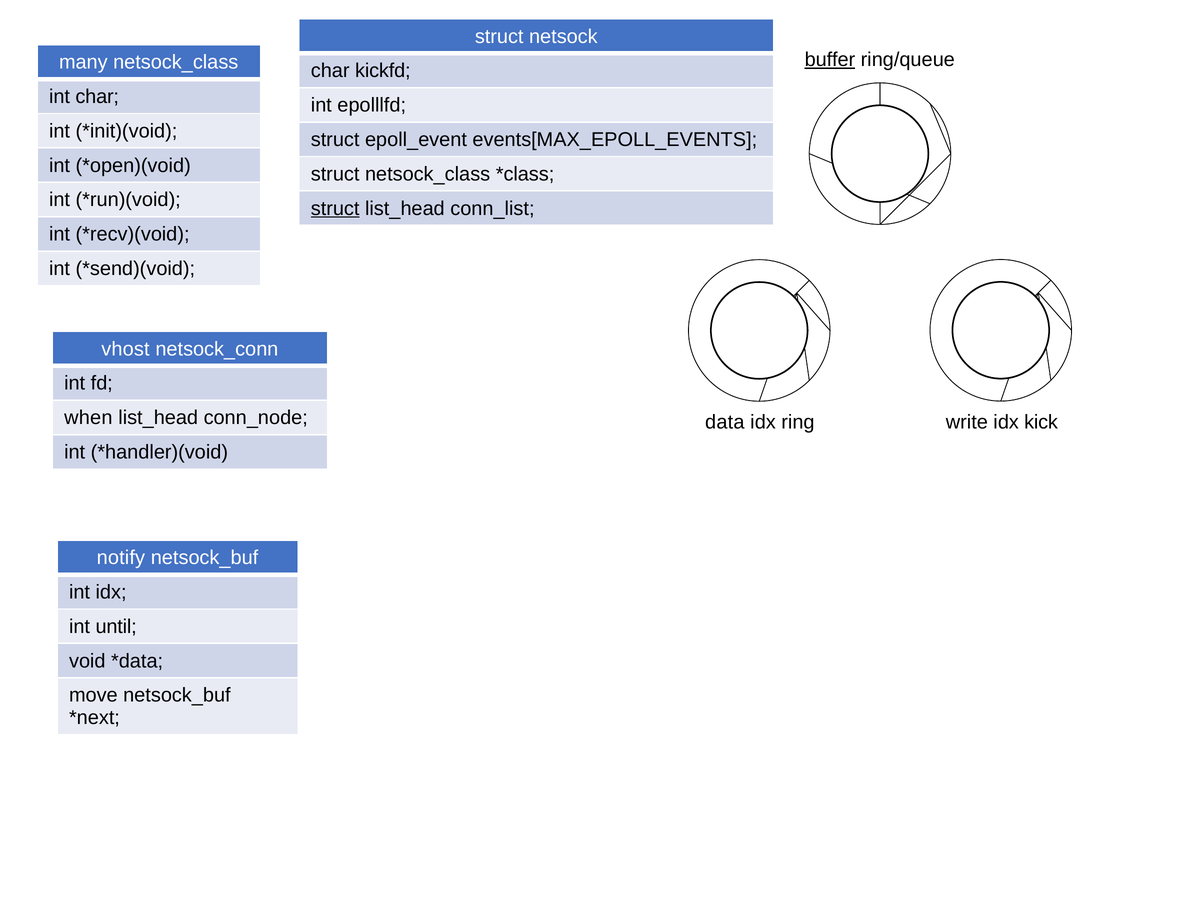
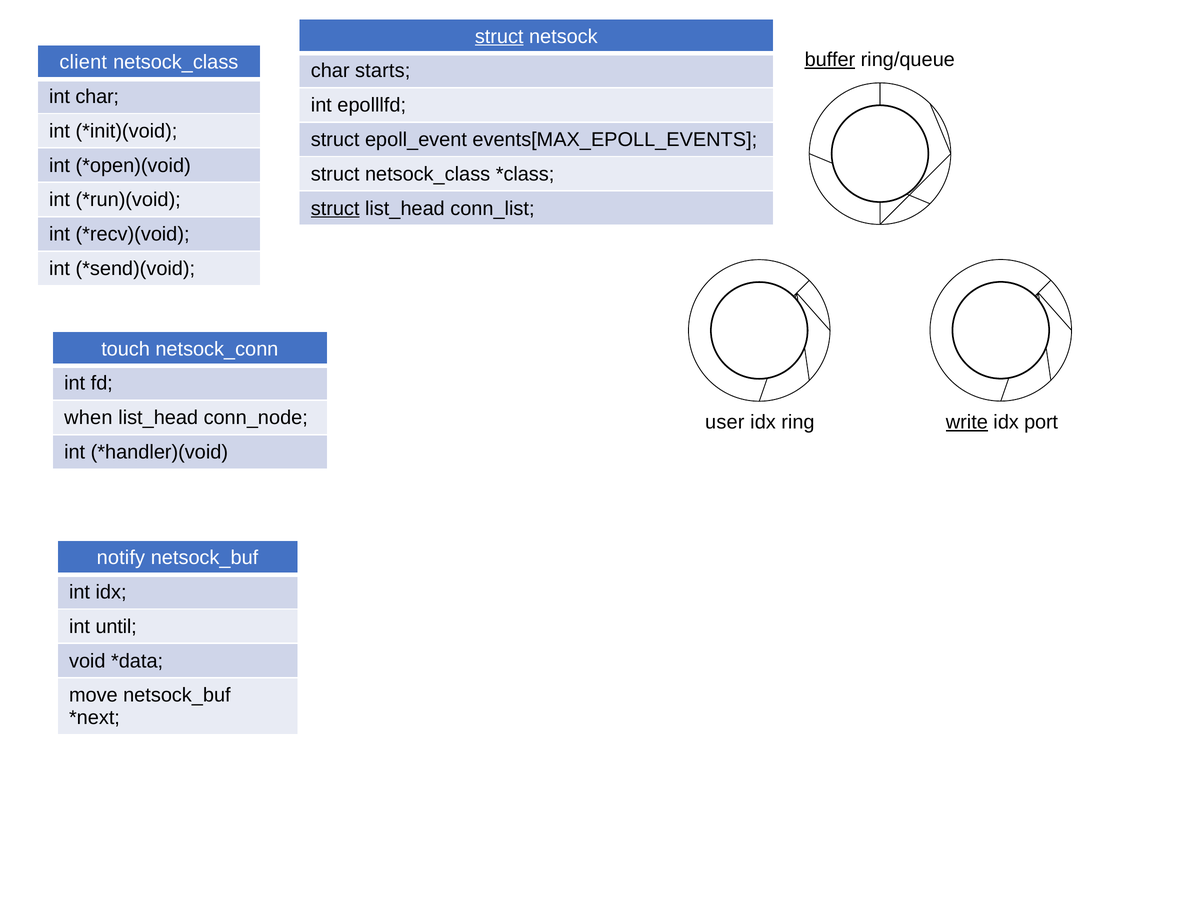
struct underline: none -> present (499, 36)
many: many -> client (83, 62)
kickfd: kickfd -> starts (383, 71)
vhost: vhost -> touch (126, 349)
data: data -> user (725, 422)
write underline: none -> present (967, 422)
kick: kick -> port (1041, 422)
